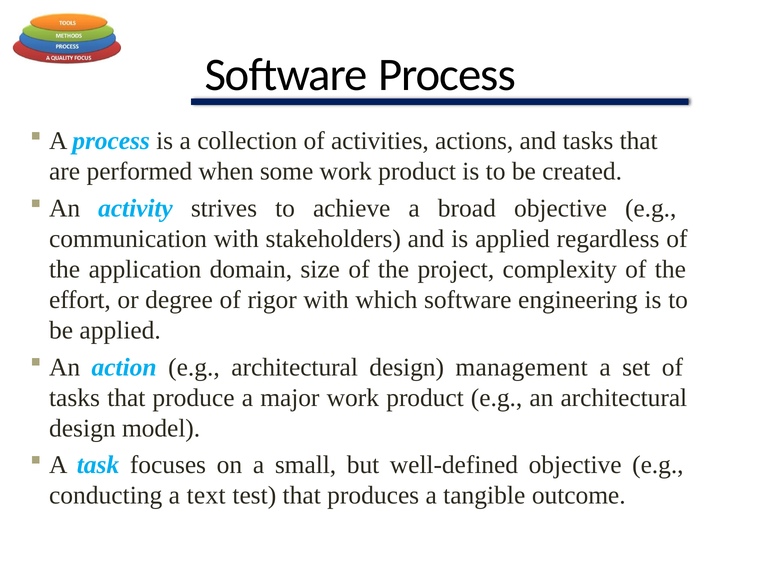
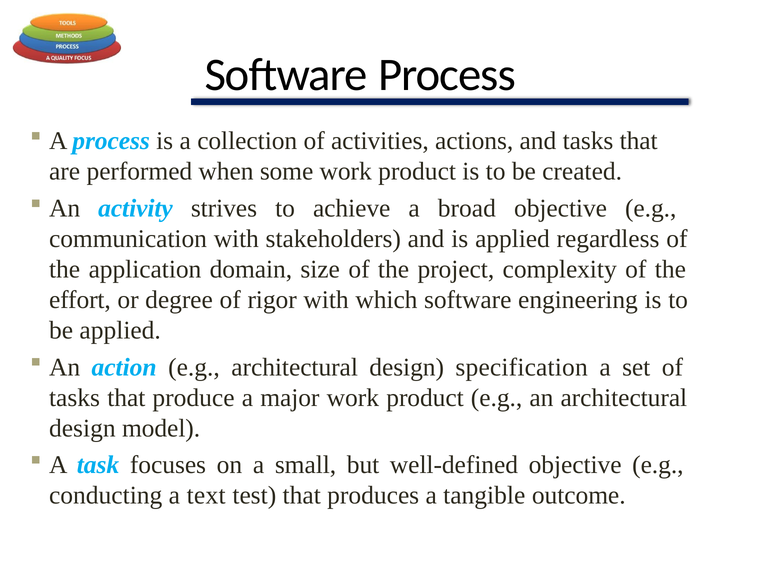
management: management -> specification (522, 368)
